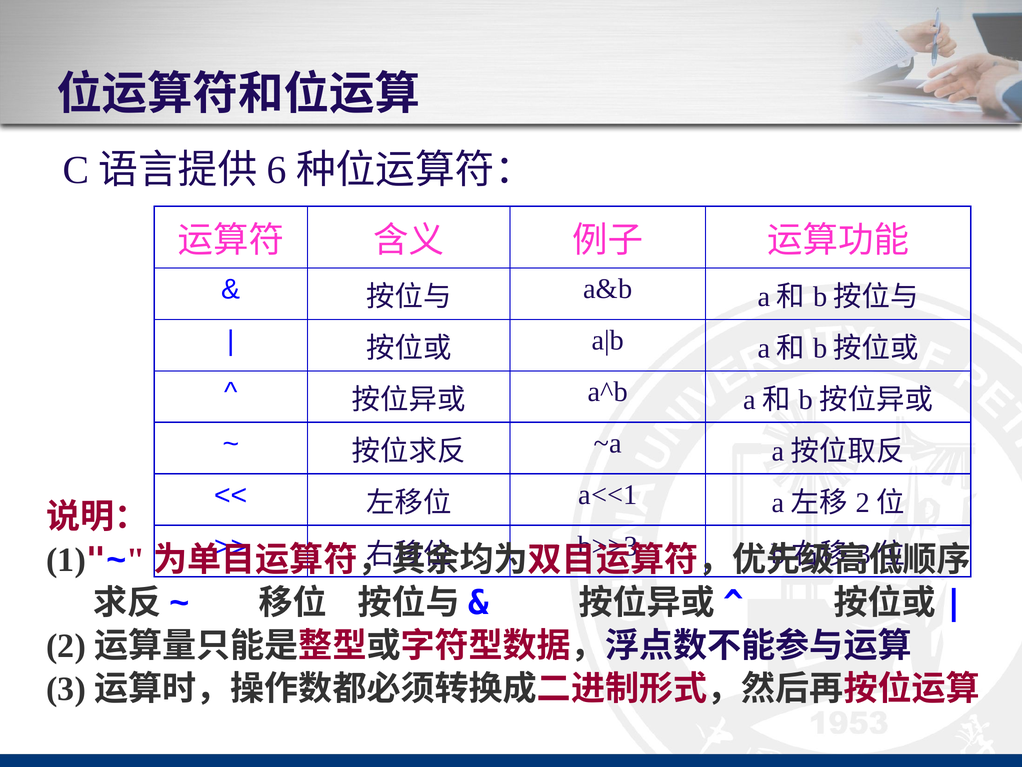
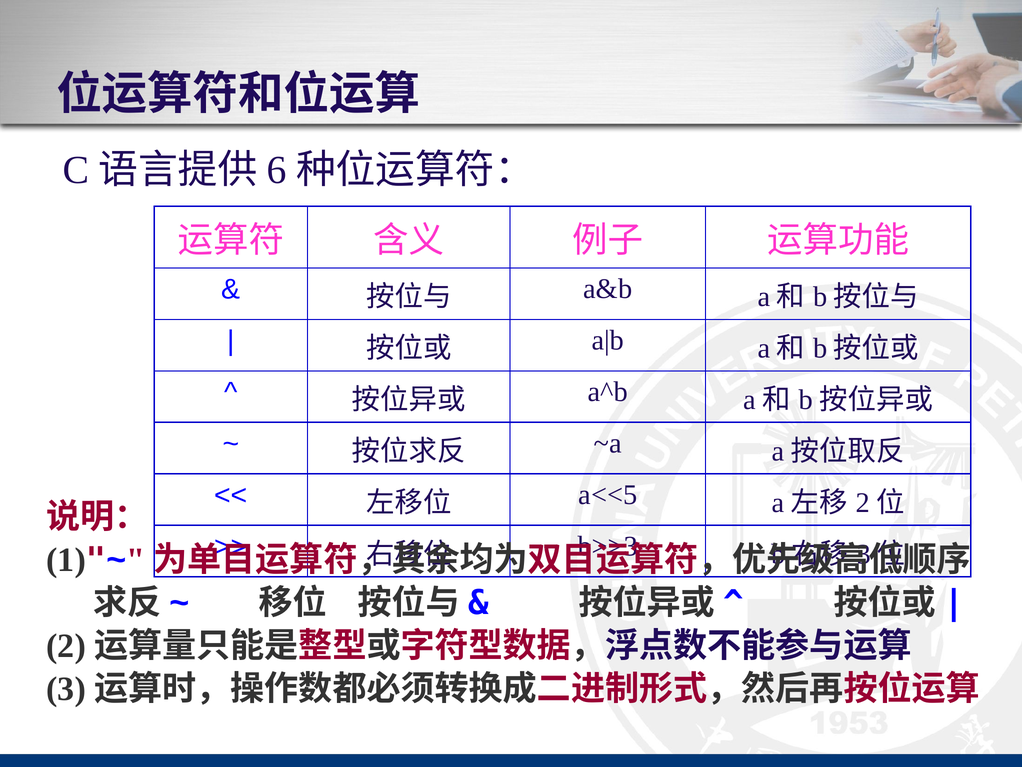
a<<1: a<<1 -> a<<5 (608, 495)
